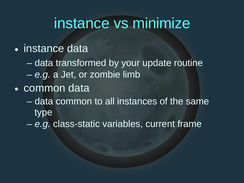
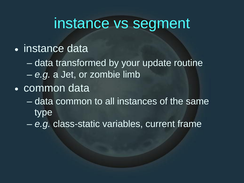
minimize: minimize -> segment (161, 23)
